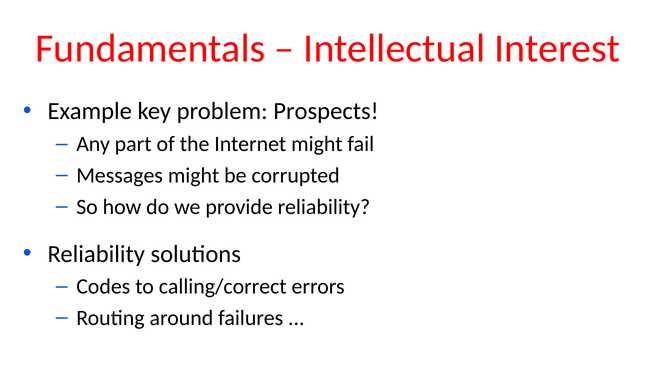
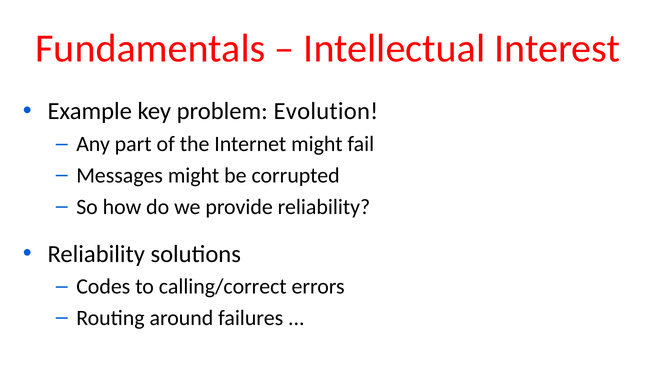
Prospects: Prospects -> Evolution (326, 111)
